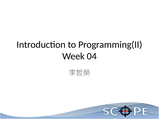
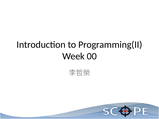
04: 04 -> 00 (92, 56)
